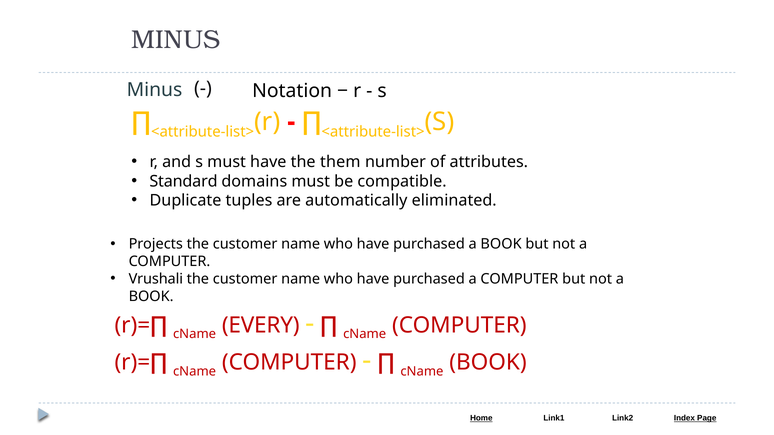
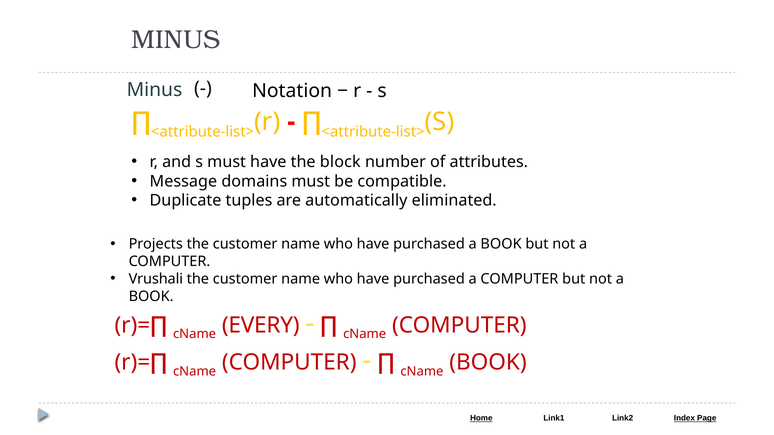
them: them -> block (340, 162)
Standard: Standard -> Message (183, 181)
